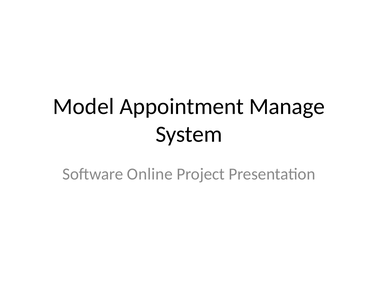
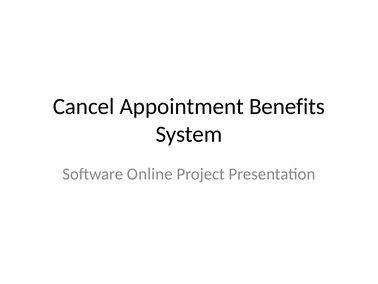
Model: Model -> Cancel (84, 106)
Manage: Manage -> Benefits (287, 106)
